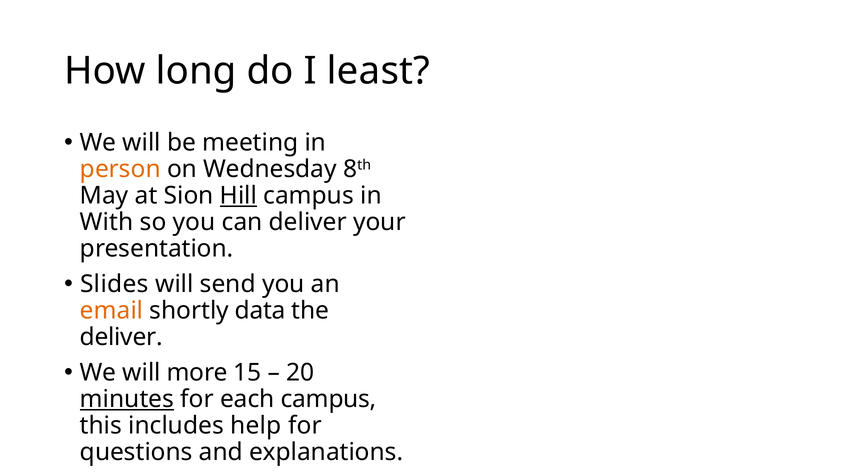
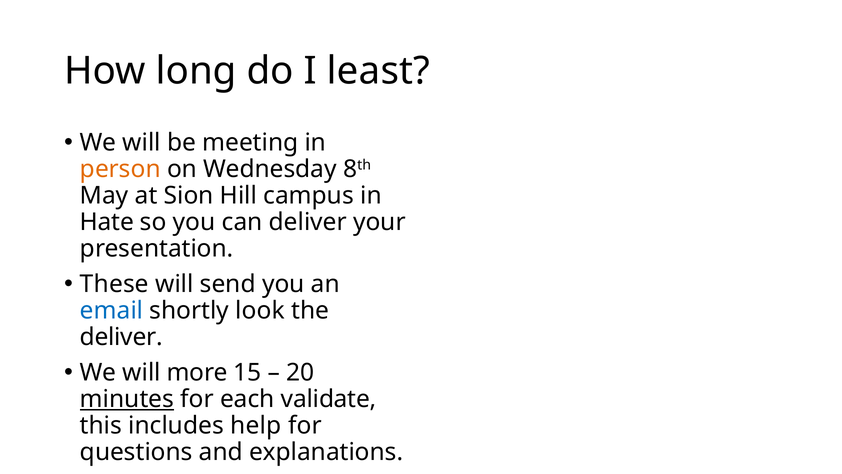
Hill underline: present -> none (238, 195)
With: With -> Hate (107, 222)
Slides: Slides -> These (114, 284)
email colour: orange -> blue (112, 310)
data: data -> look (260, 310)
each campus: campus -> validate (329, 399)
